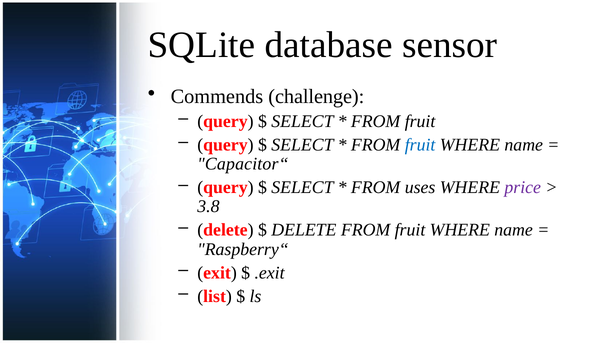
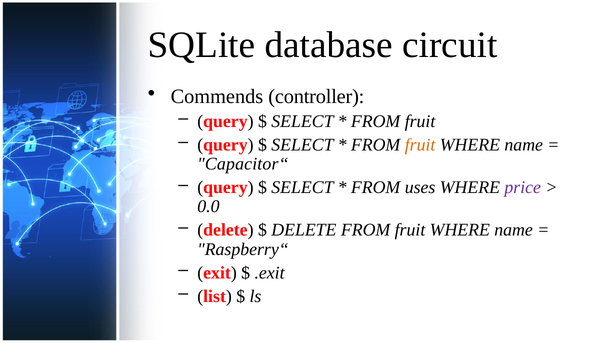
sensor: sensor -> circuit (450, 45)
challenge: challenge -> controller (316, 97)
fruit colour: blue -> orange (420, 145)
3.8: 3.8 -> 0.0 (208, 207)
